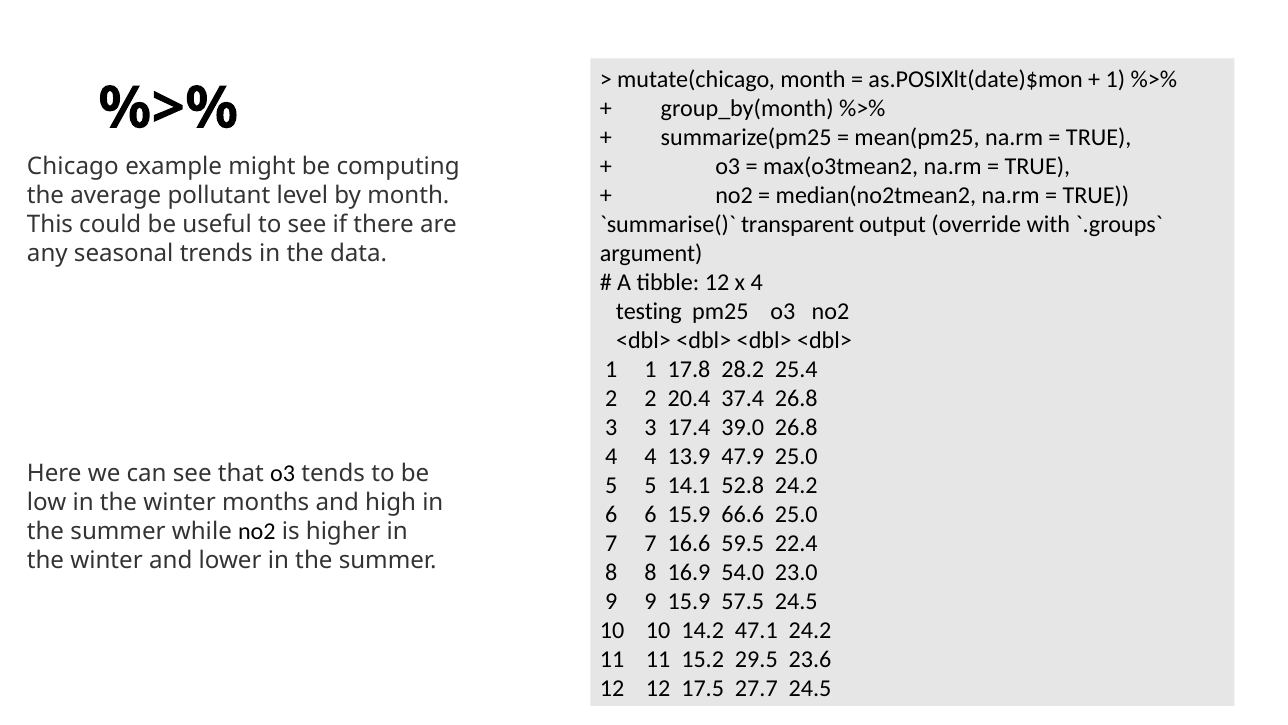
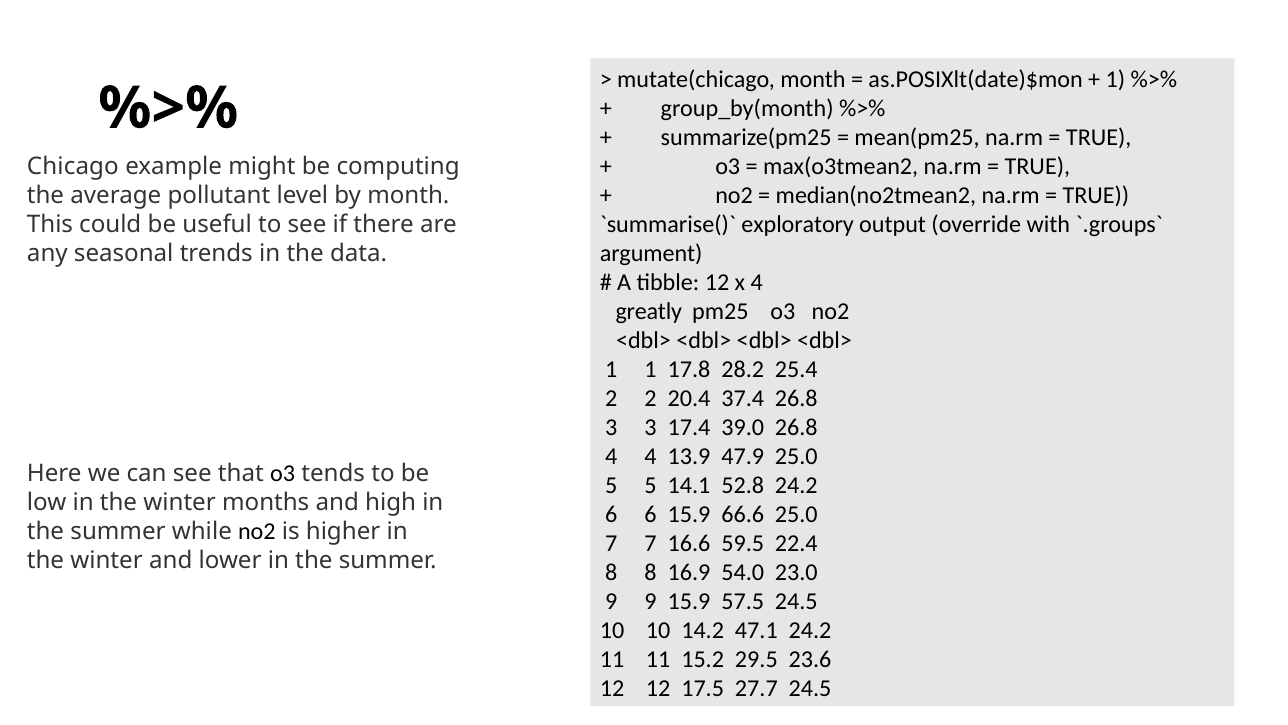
transparent: transparent -> exploratory (798, 224)
testing: testing -> greatly (649, 311)
